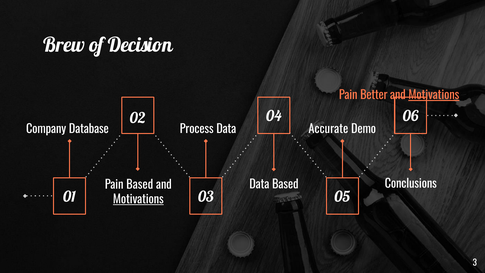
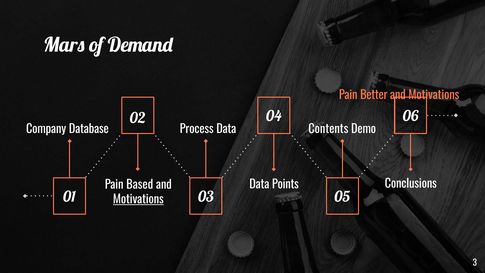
Brew: Brew -> Mars (64, 45)
Decision: Decision -> Demand (140, 45)
Motivations underline: present -> none (434, 95)
Accurate: Accurate -> Contents (328, 129)
Data Based: Based -> Points (285, 185)
